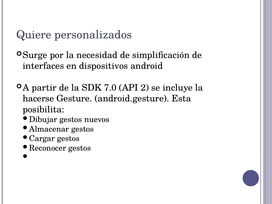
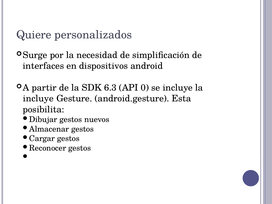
7.0: 7.0 -> 6.3 (110, 88)
2: 2 -> 0 (145, 88)
hacerse: hacerse -> incluye (38, 99)
